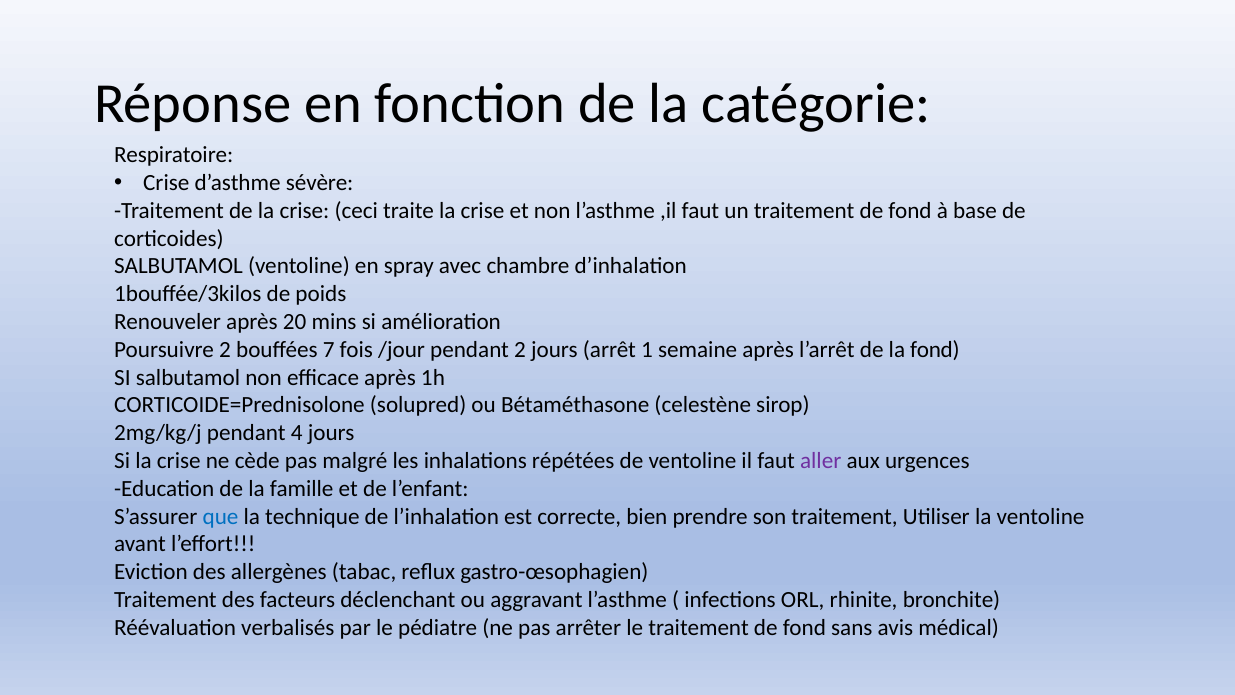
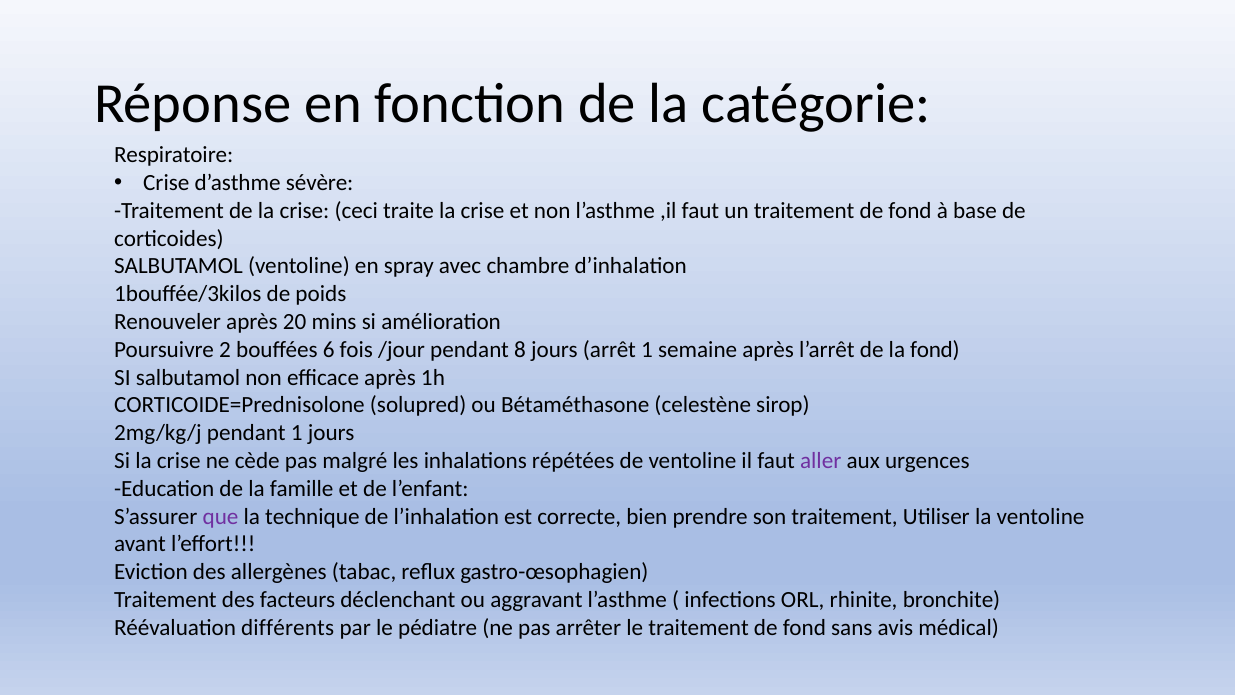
7: 7 -> 6 (329, 349)
pendant 2: 2 -> 8 (520, 349)
pendant 4: 4 -> 1 (297, 433)
que colour: blue -> purple (221, 516)
verbalisés: verbalisés -> différents (288, 627)
